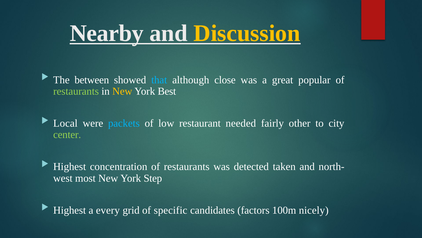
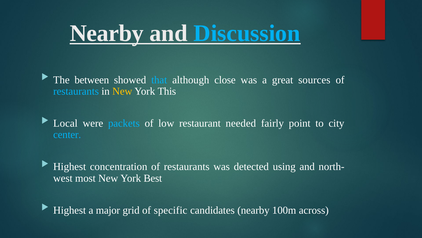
Discussion colour: yellow -> light blue (247, 33)
popular: popular -> sources (314, 80)
restaurants colour: light green -> light blue (76, 91)
Best: Best -> This (167, 91)
other: other -> point (300, 123)
center colour: light green -> light blue (67, 134)
taken: taken -> using (284, 166)
Step: Step -> Best (153, 178)
every: every -> major (108, 210)
candidates factors: factors -> nearby (253, 210)
nicely: nicely -> across (314, 210)
